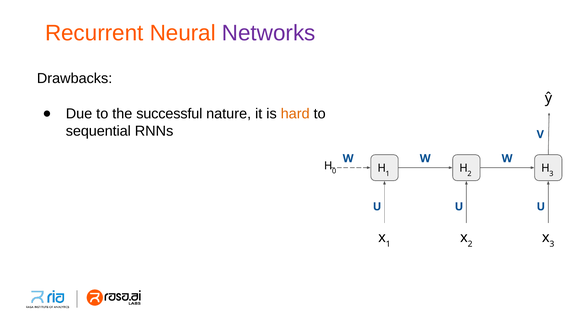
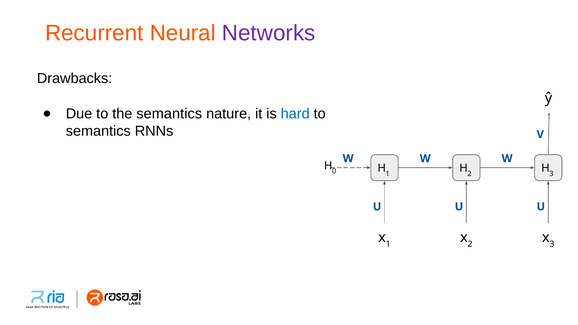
the successful: successful -> semantics (169, 114)
hard colour: orange -> blue (295, 114)
sequential: sequential -> semantics (98, 131)
